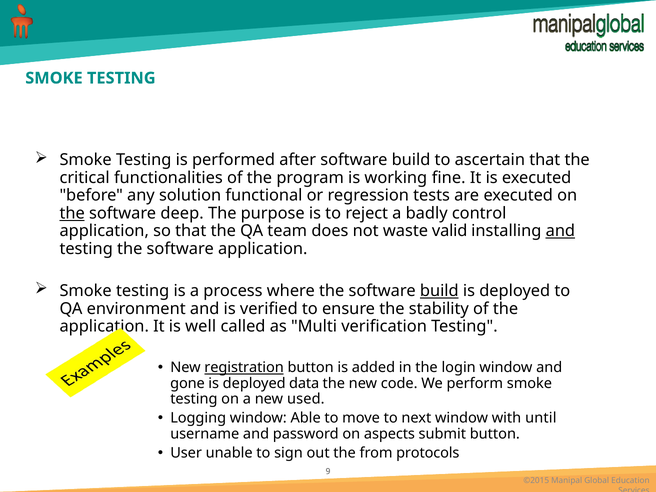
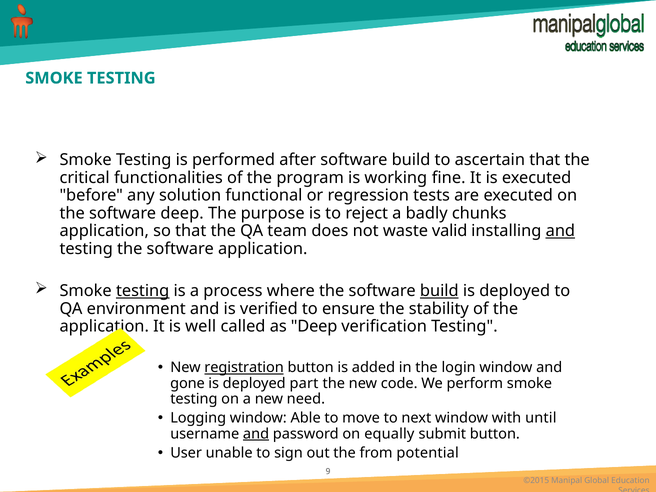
the underline: present -> none (72, 213)
control: control -> chunks (479, 213)
testing underline: none -> present (143, 291)
as Multi: Multi -> Deep (314, 326)
data: data -> part (304, 383)
used: used -> need (306, 399)
and underline: none -> present (256, 434)
aspects: aspects -> equally (389, 434)
protocols: protocols -> potential (428, 453)
